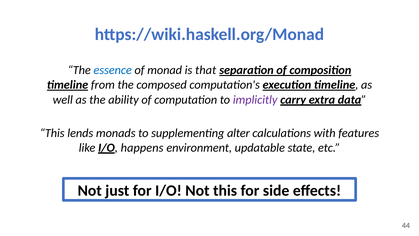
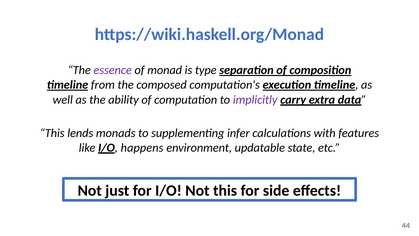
essence colour: blue -> purple (113, 70)
that: that -> type (206, 70)
alter: alter -> infer (238, 133)
